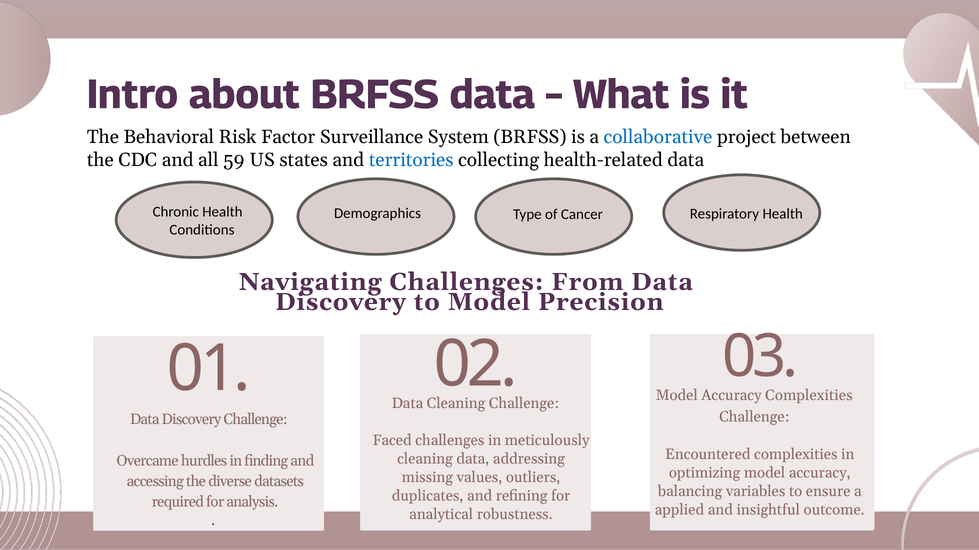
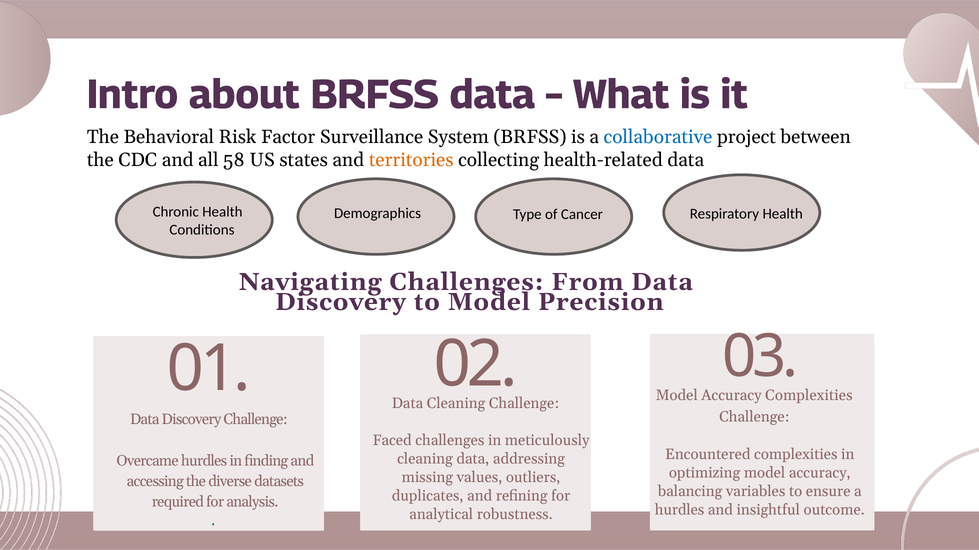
59: 59 -> 58 (234, 160)
territories colour: blue -> orange (411, 160)
applied: applied -> hurdles (680, 510)
